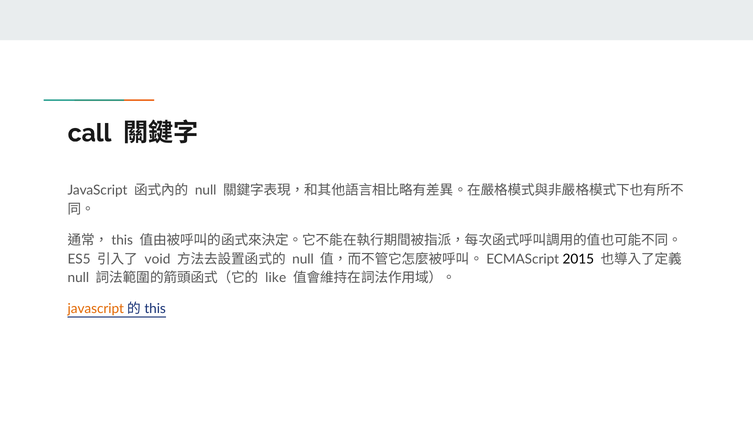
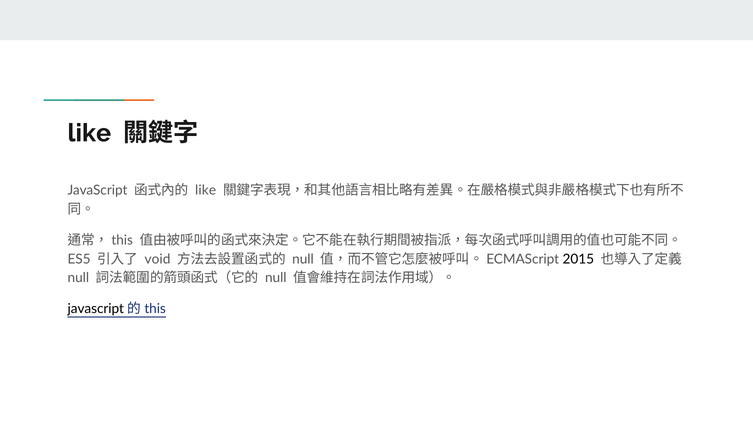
call: call -> like (89, 133)
null: null -> like (206, 190)
like: like -> null (276, 277)
javascript colour: orange -> black (96, 309)
